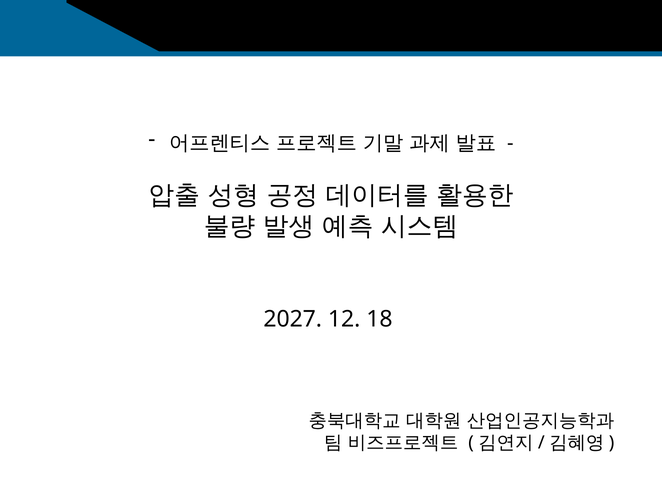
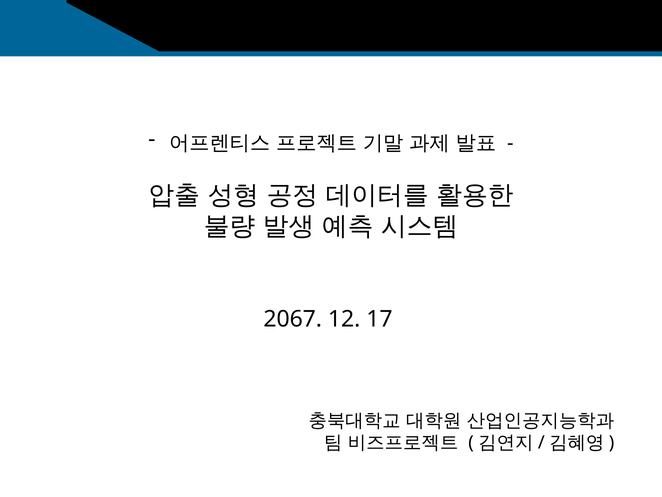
2027: 2027 -> 2067 (293, 319)
18: 18 -> 17 (379, 319)
